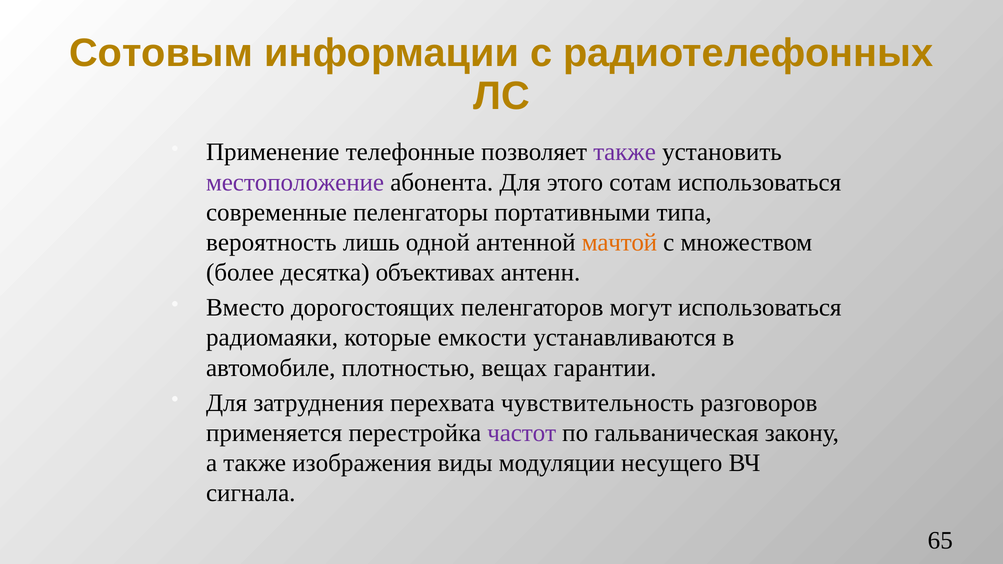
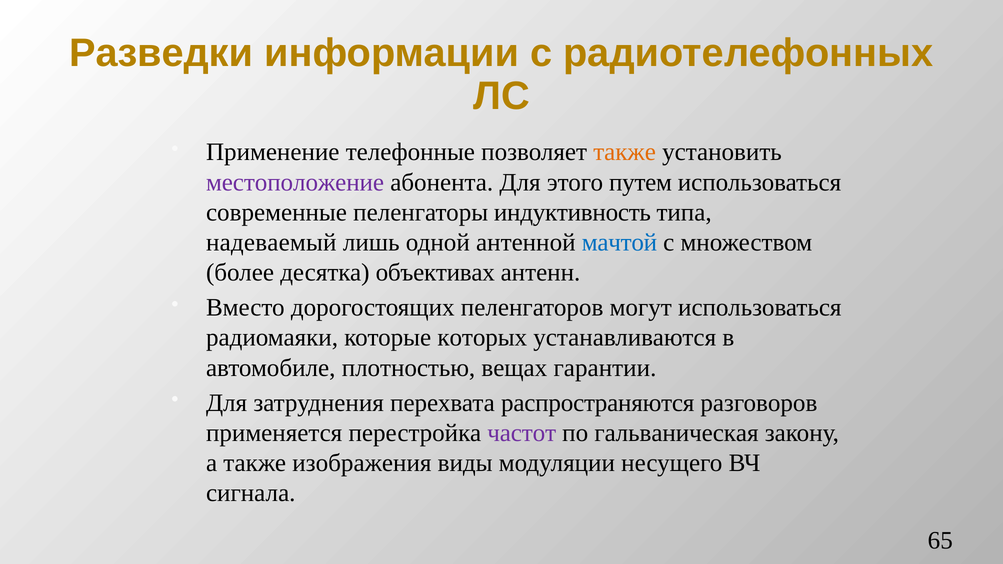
Сотовым: Сотовым -> Разведки (161, 53)
также colour: purple -> orange (625, 152)
сотам: сотам -> путем (641, 182)
портативными: портативными -> индуктивность (572, 212)
вероятность: вероятность -> надеваемый (271, 242)
мачтой colour: orange -> blue (619, 242)
емкости: емкости -> которых (482, 338)
чувствительность: чувствительность -> распространяются (598, 403)
